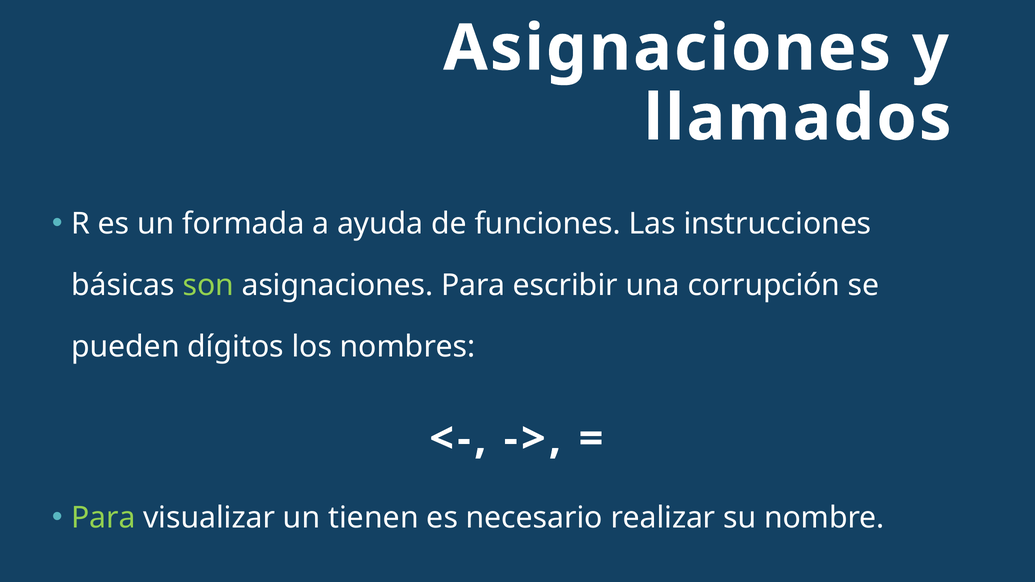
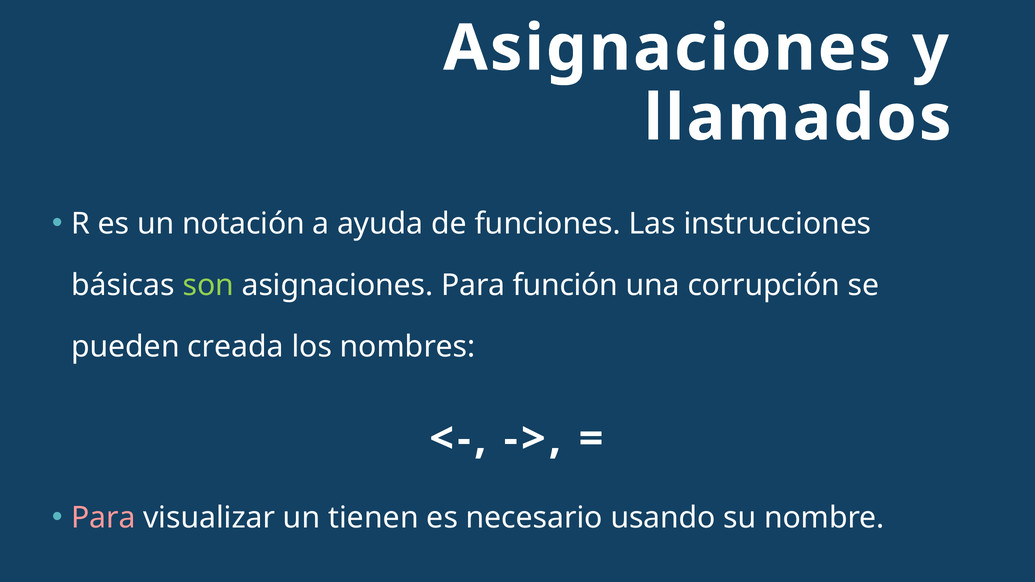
formada: formada -> notación (243, 224)
escribir: escribir -> función (565, 285)
dígitos: dígitos -> creada (236, 347)
Para colour: light green -> pink (103, 518)
realizar: realizar -> usando (663, 518)
